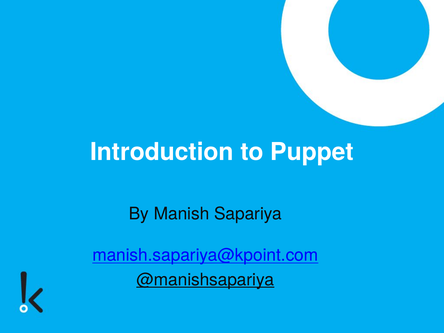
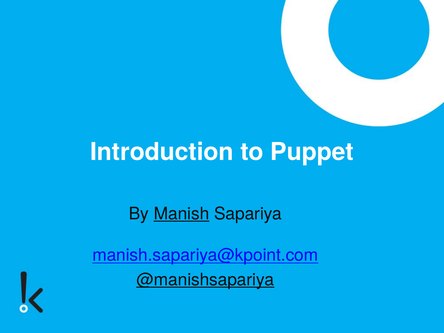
Manish underline: none -> present (182, 214)
